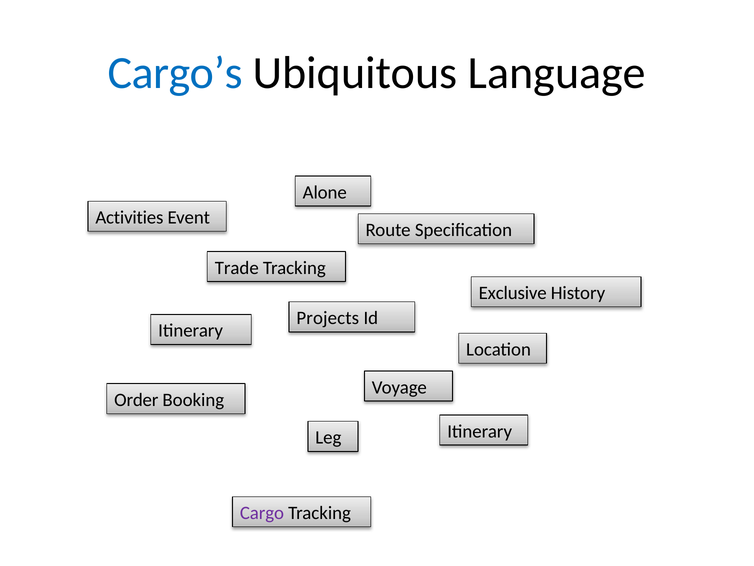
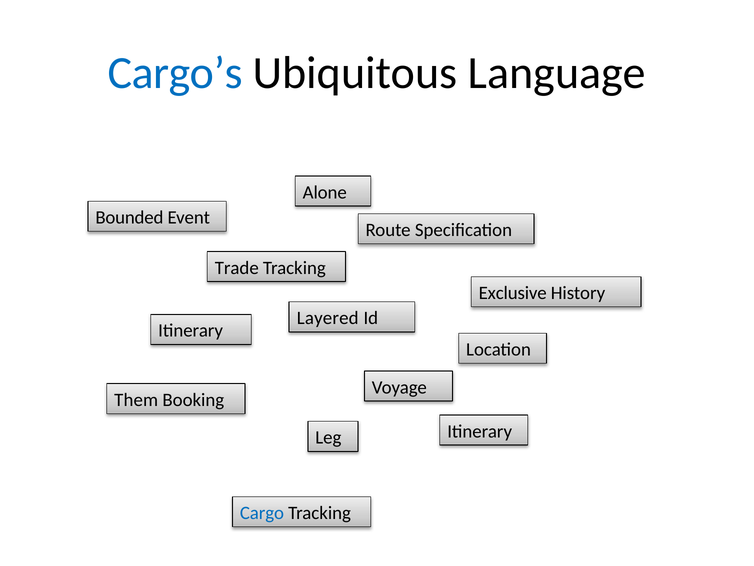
Activities: Activities -> Bounded (129, 217)
Projects: Projects -> Layered (328, 318)
Order: Order -> Them (136, 400)
Cargo colour: purple -> blue (262, 513)
